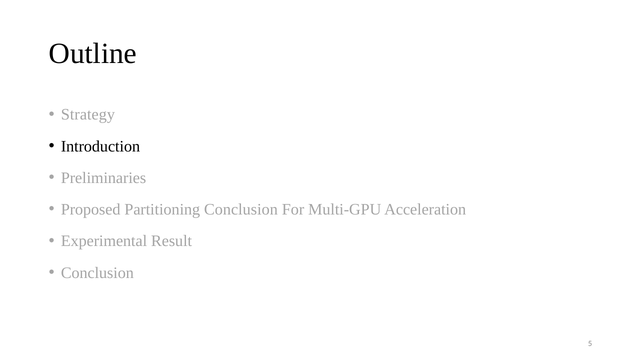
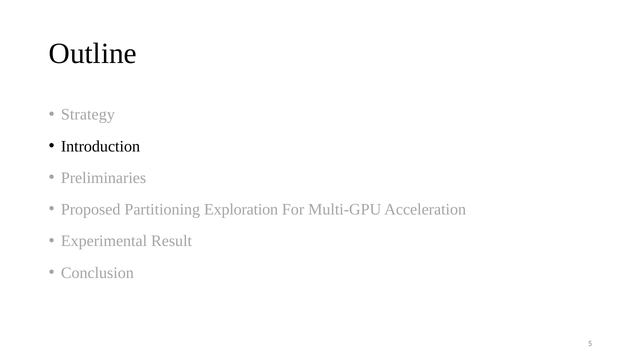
Partitioning Conclusion: Conclusion -> Exploration (241, 210)
